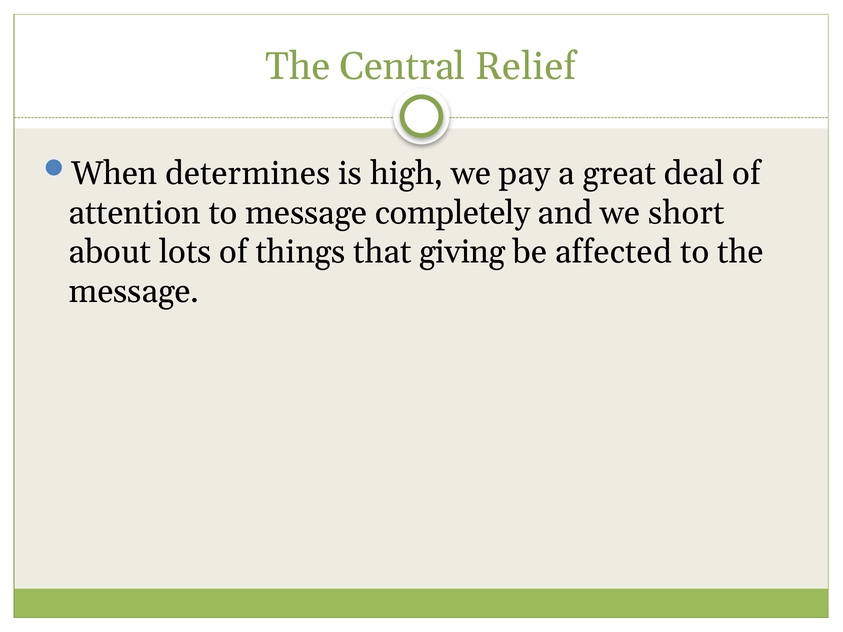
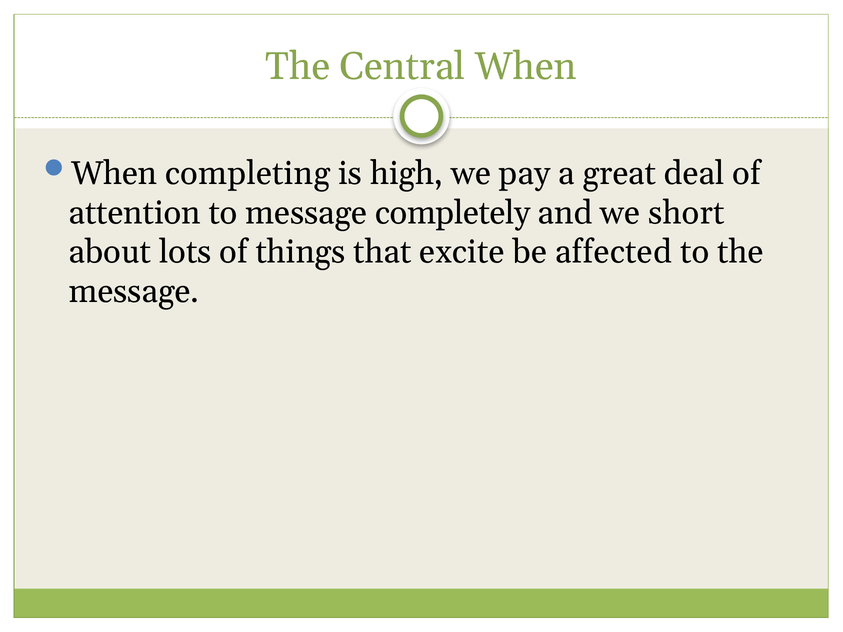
Central Relief: Relief -> When (526, 66)
determines: determines -> completing (248, 174)
giving: giving -> excite (462, 252)
